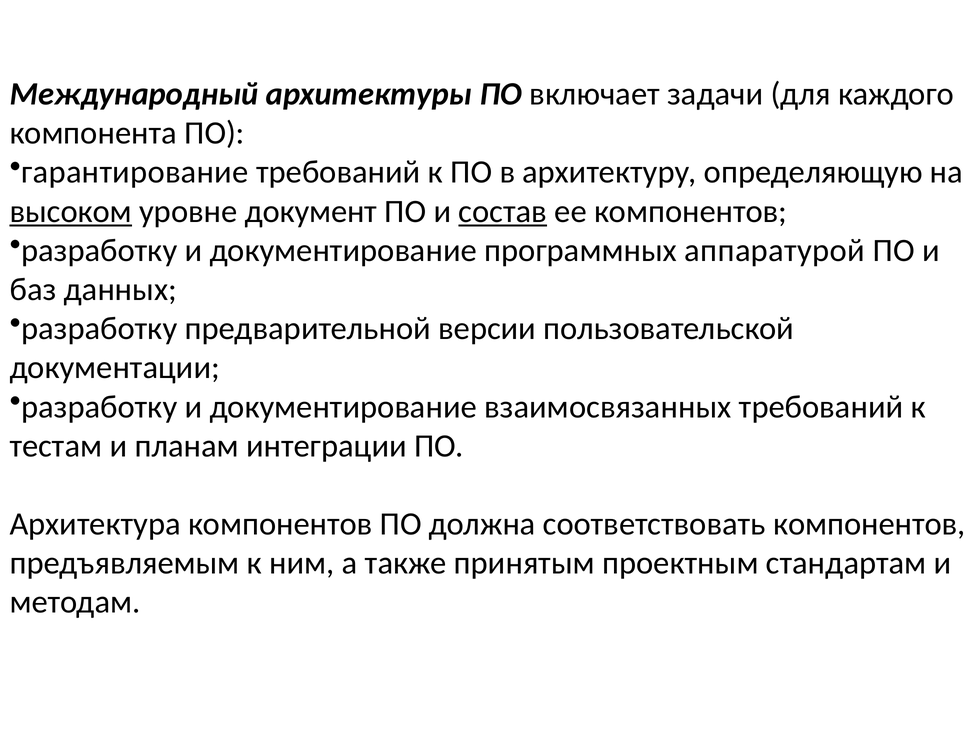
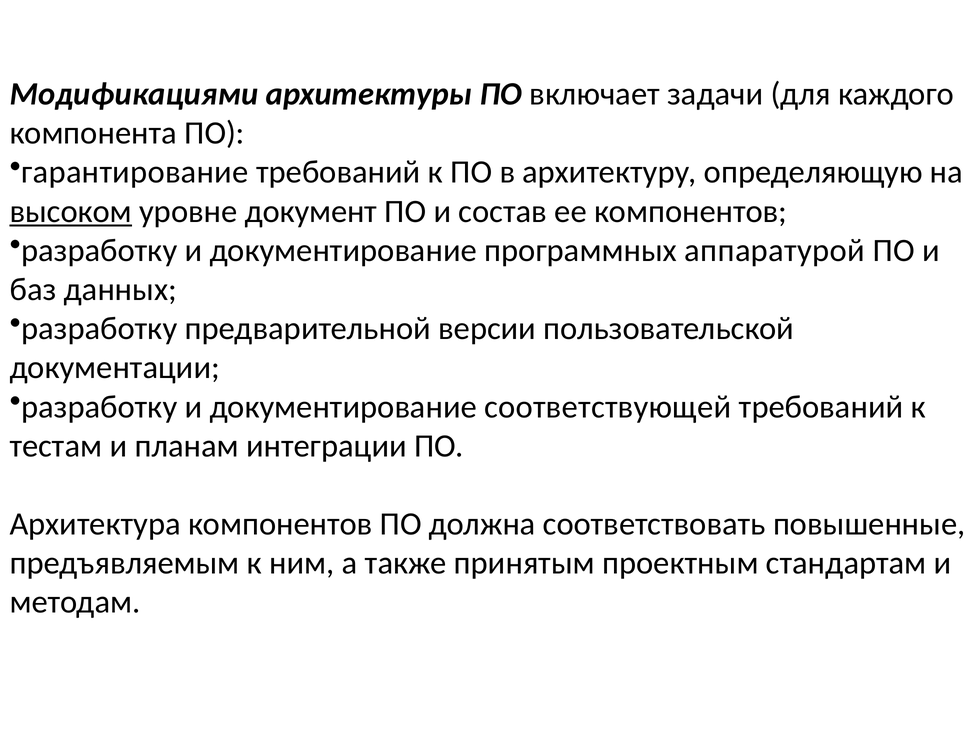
Международный: Международный -> Модификациями (134, 94)
состав underline: present -> none (503, 211)
взаимосвязанных: взаимосвязанных -> соответствующей (608, 407)
соответствовать компонентов: компонентов -> повышенные (869, 524)
